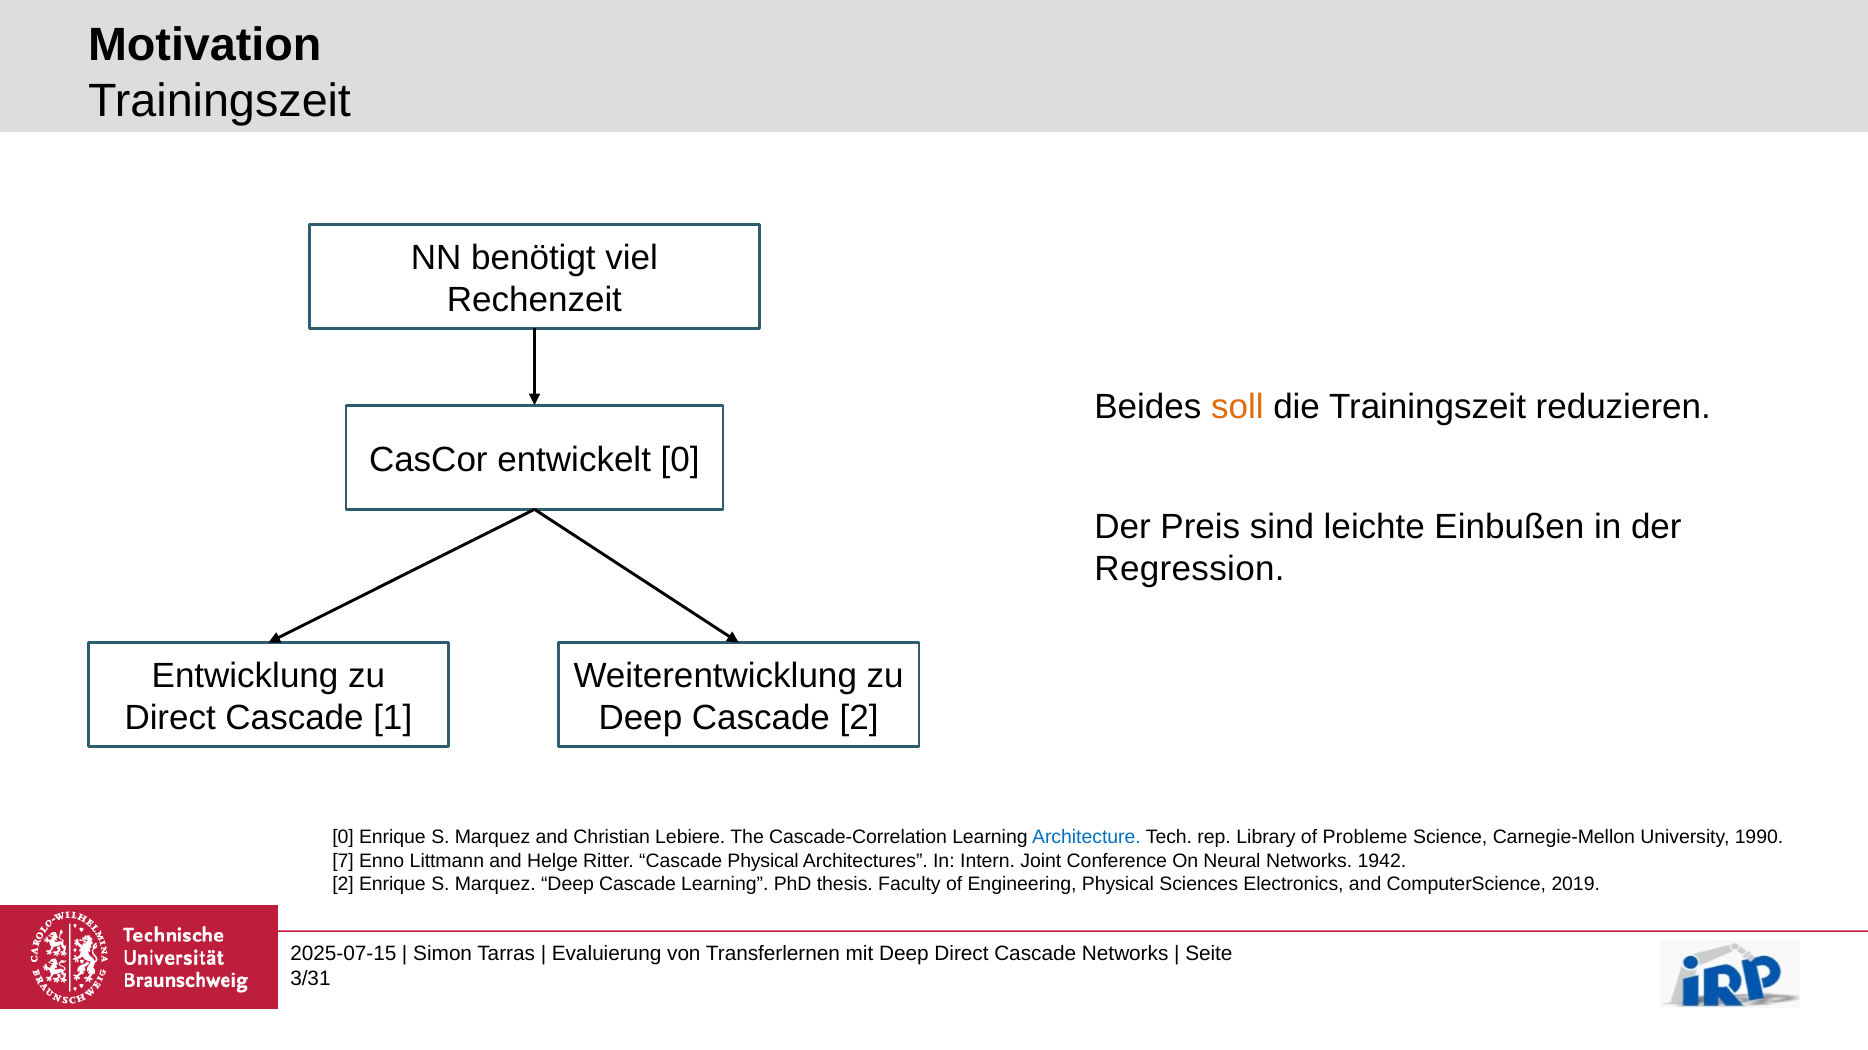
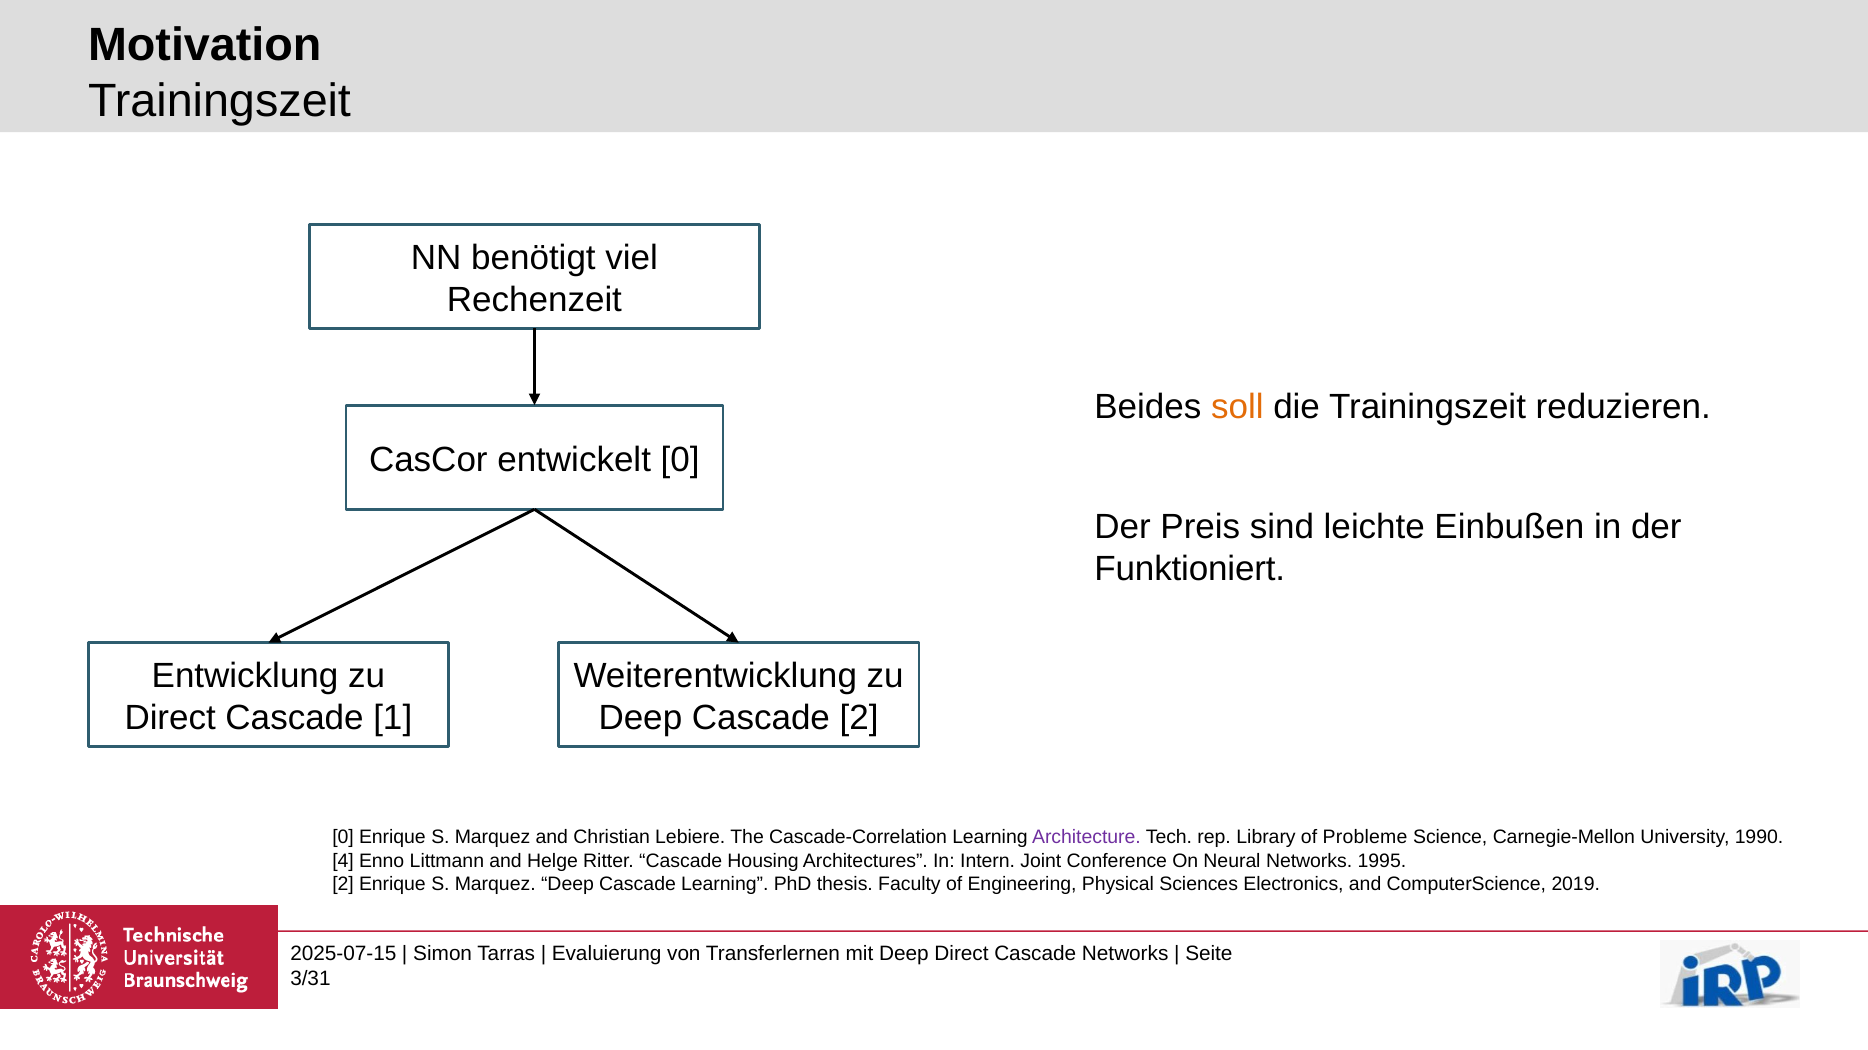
Regression: Regression -> Funktioniert (1190, 569)
Architecture colour: blue -> purple (1086, 838)
7: 7 -> 4 (343, 861)
Cascade Physical: Physical -> Housing (763, 861)
1942: 1942 -> 1995 (1382, 861)
